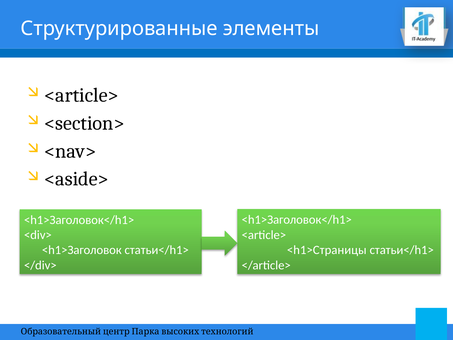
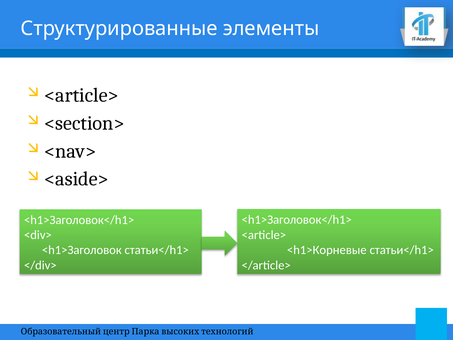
<h1>Страницы: <h1>Страницы -> <h1>Корневые (327, 250)
